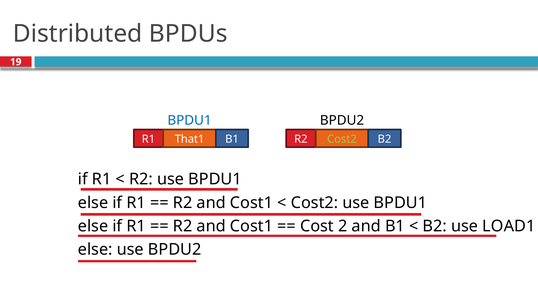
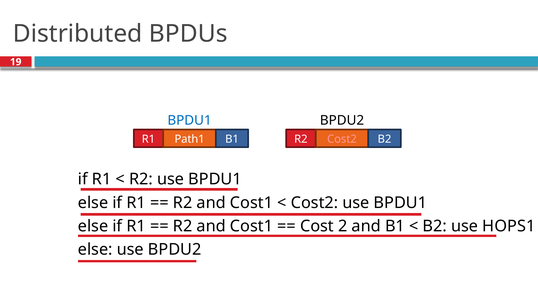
That1: That1 -> Path1 (190, 139)
Cost2 colour: light green -> pink (342, 139)
LOAD1: LOAD1 -> HOPS1 (509, 227)
